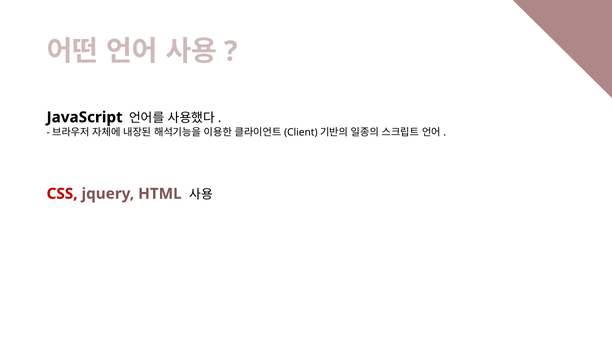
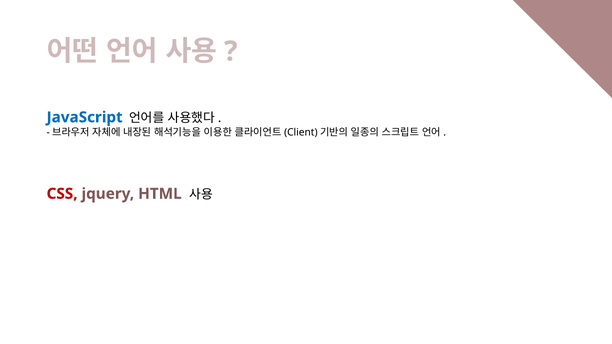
JavaScript colour: black -> blue (85, 117)
